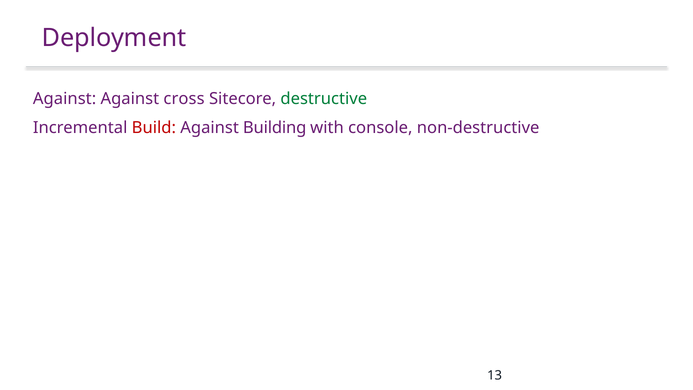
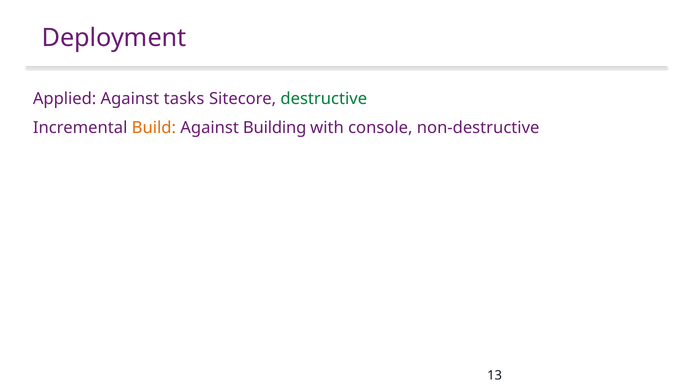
Against: Against -> Applied (65, 99)
cross: cross -> tasks (184, 99)
Build colour: red -> orange (154, 128)
